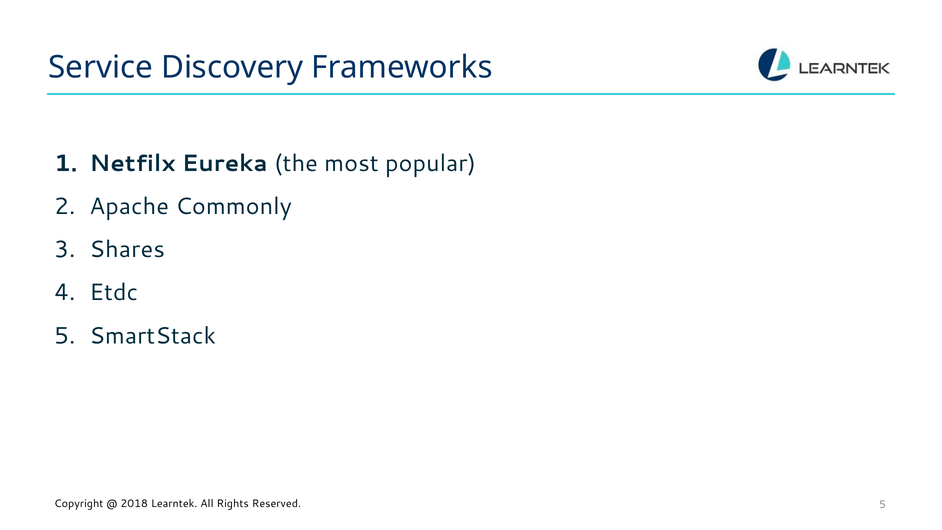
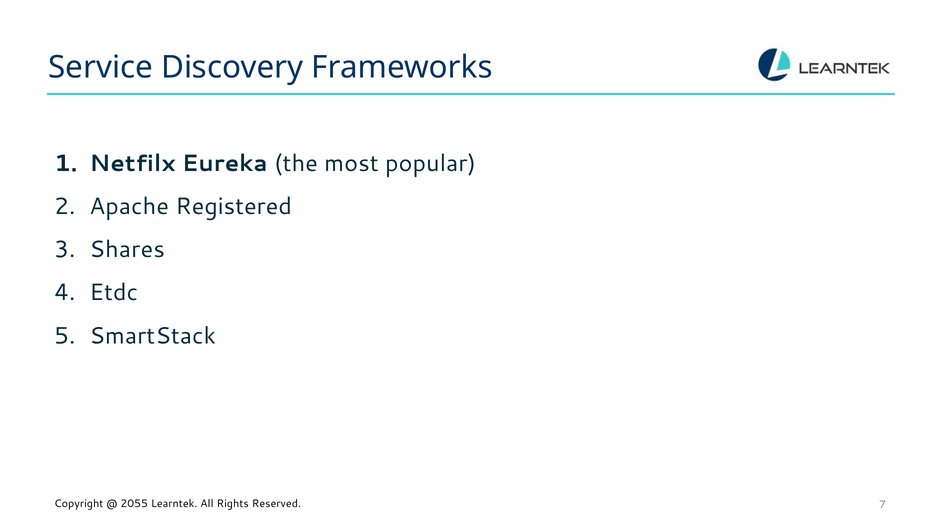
Commonly: Commonly -> Registered (234, 206)
2018: 2018 -> 2055 (134, 503)
Reserved 5: 5 -> 7 (883, 505)
